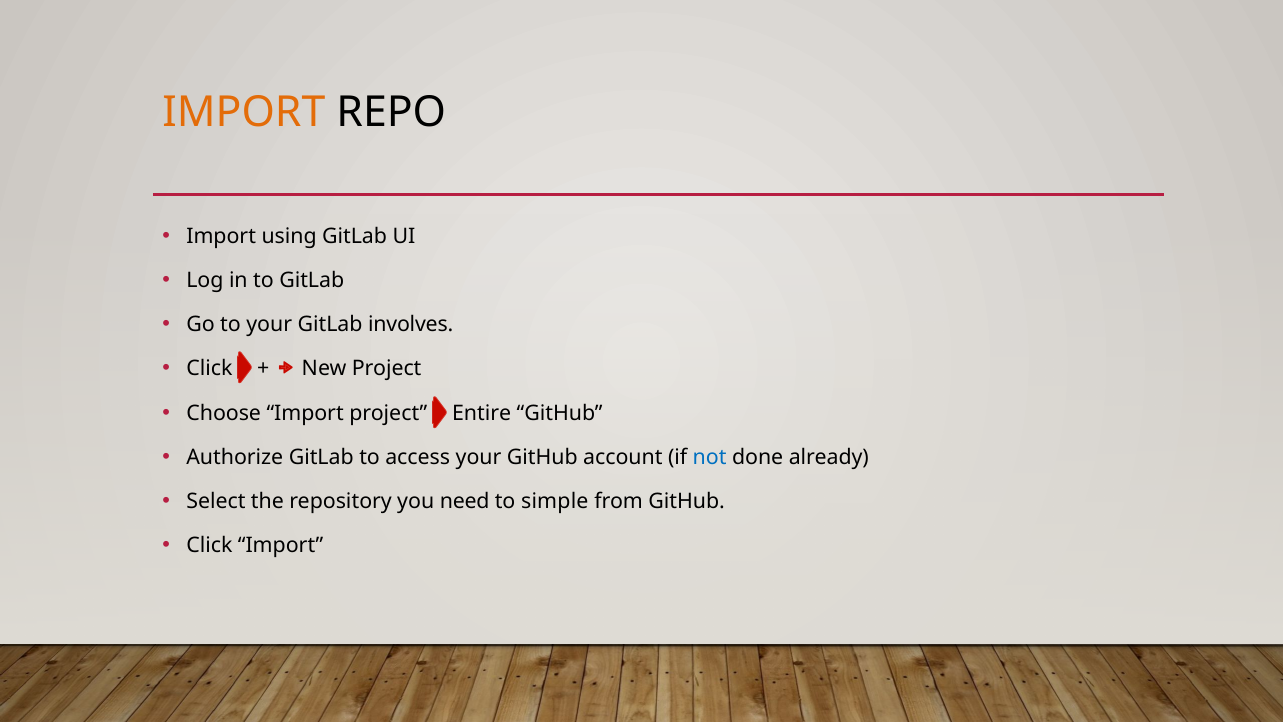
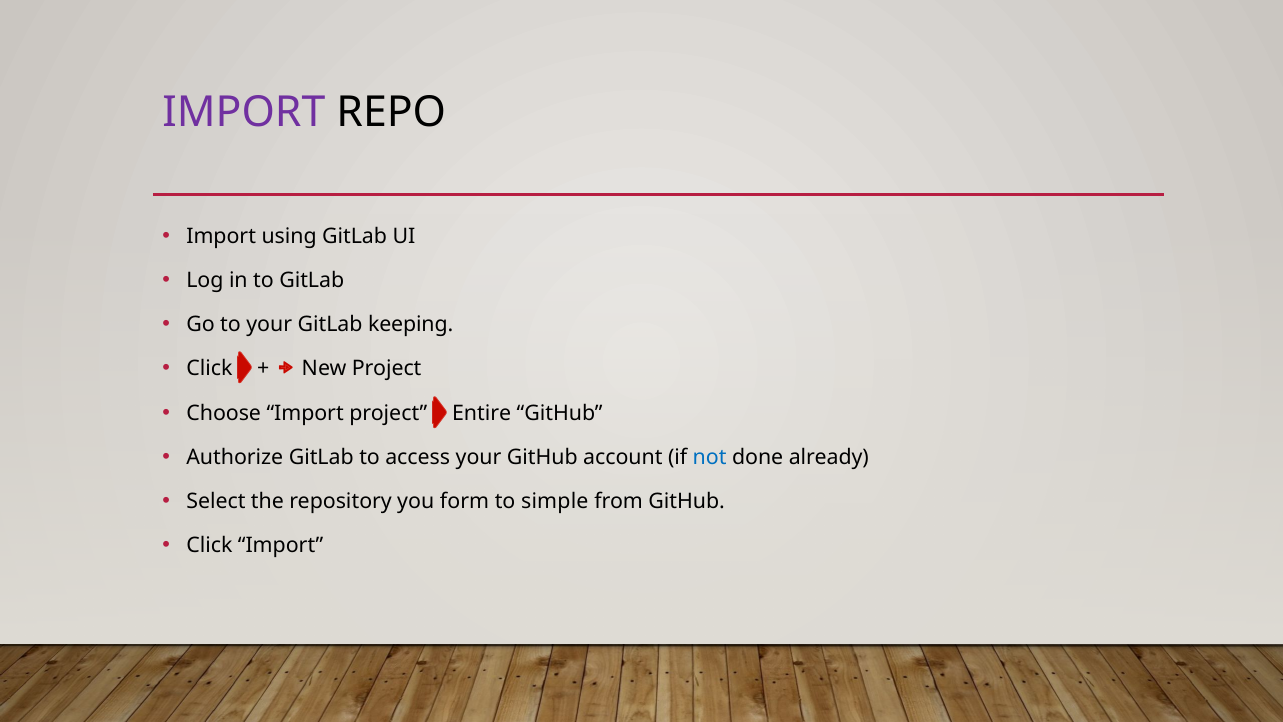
IMPORT colour: orange -> purple (244, 112)
involves: involves -> keeping (411, 325)
need: need -> form (465, 501)
